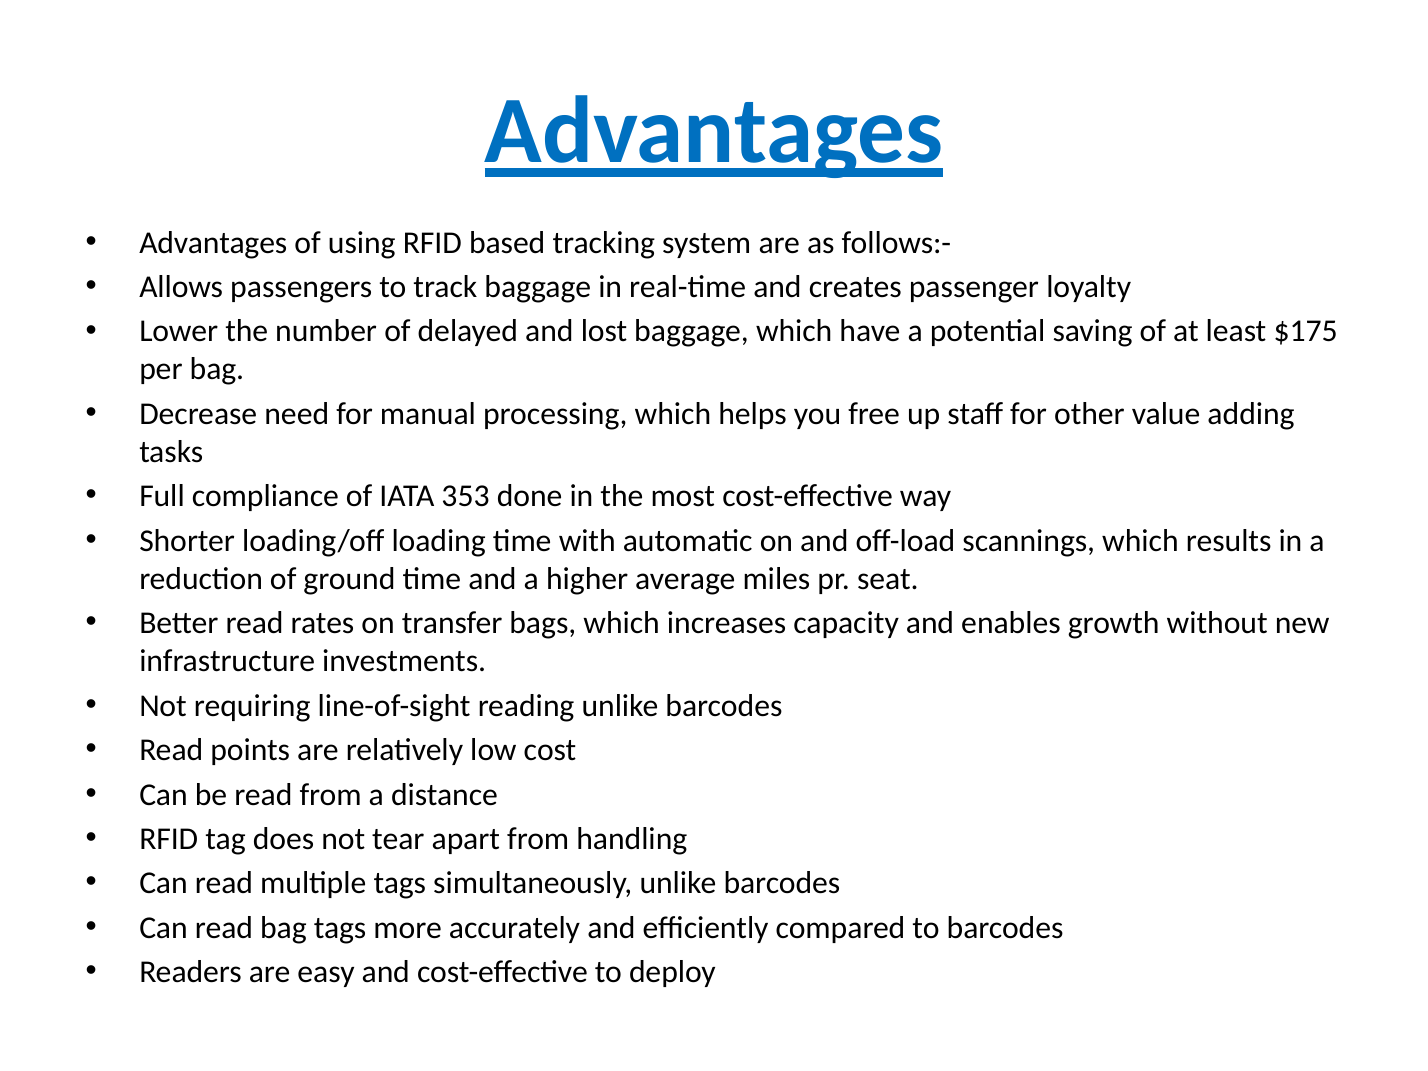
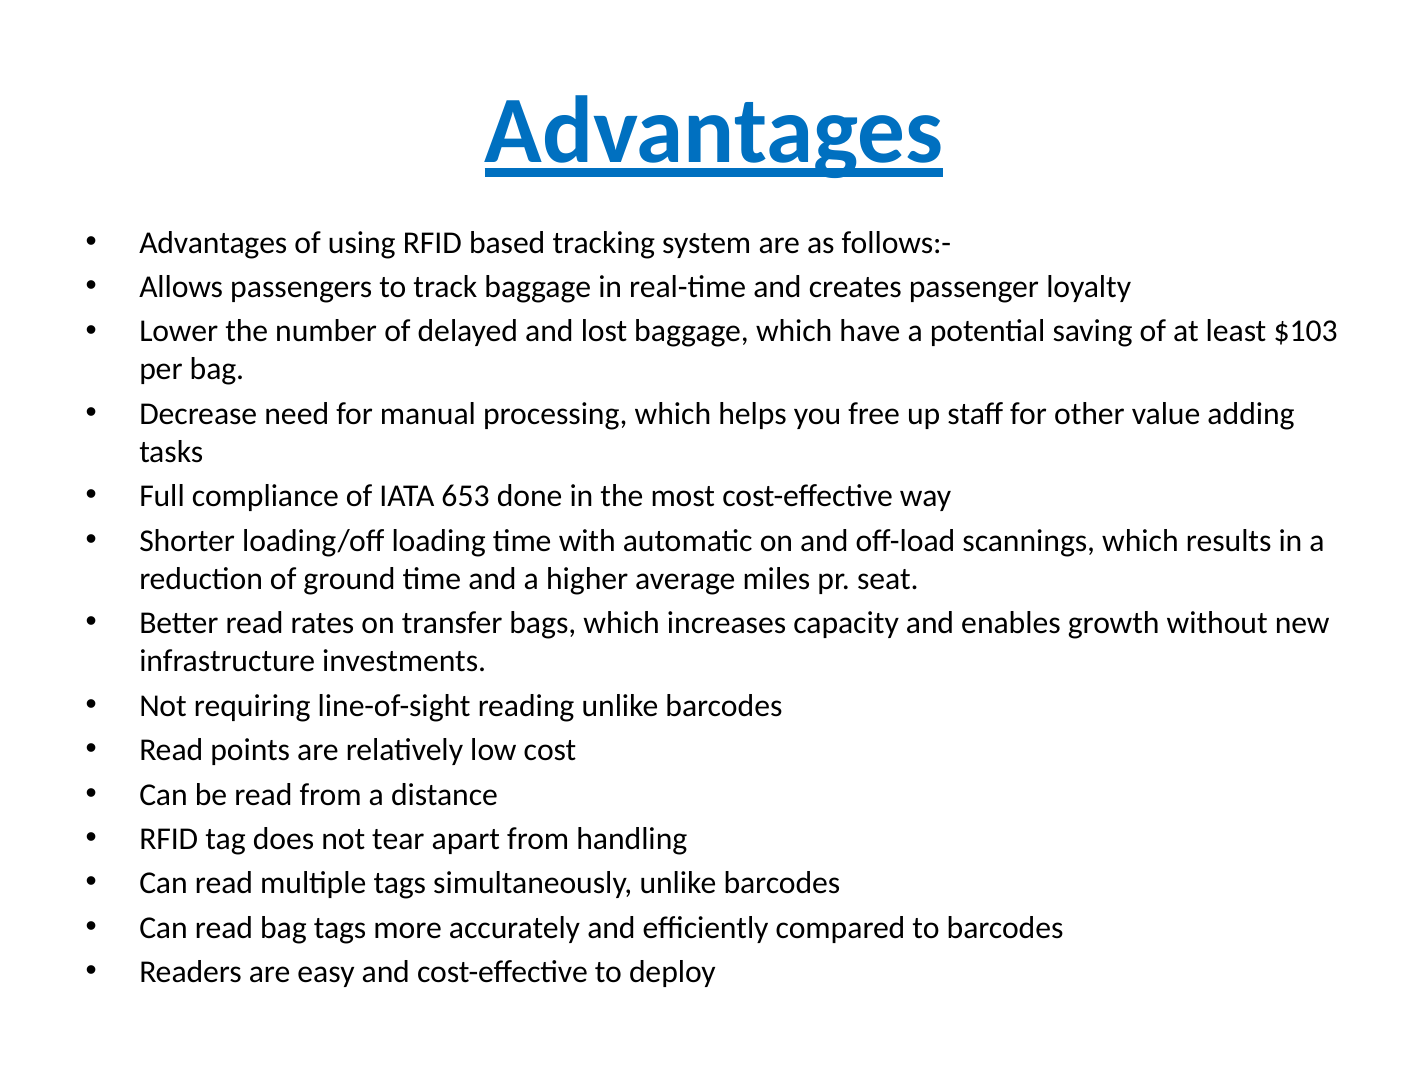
$175: $175 -> $103 (1306, 331)
353: 353 -> 653 (466, 496)
